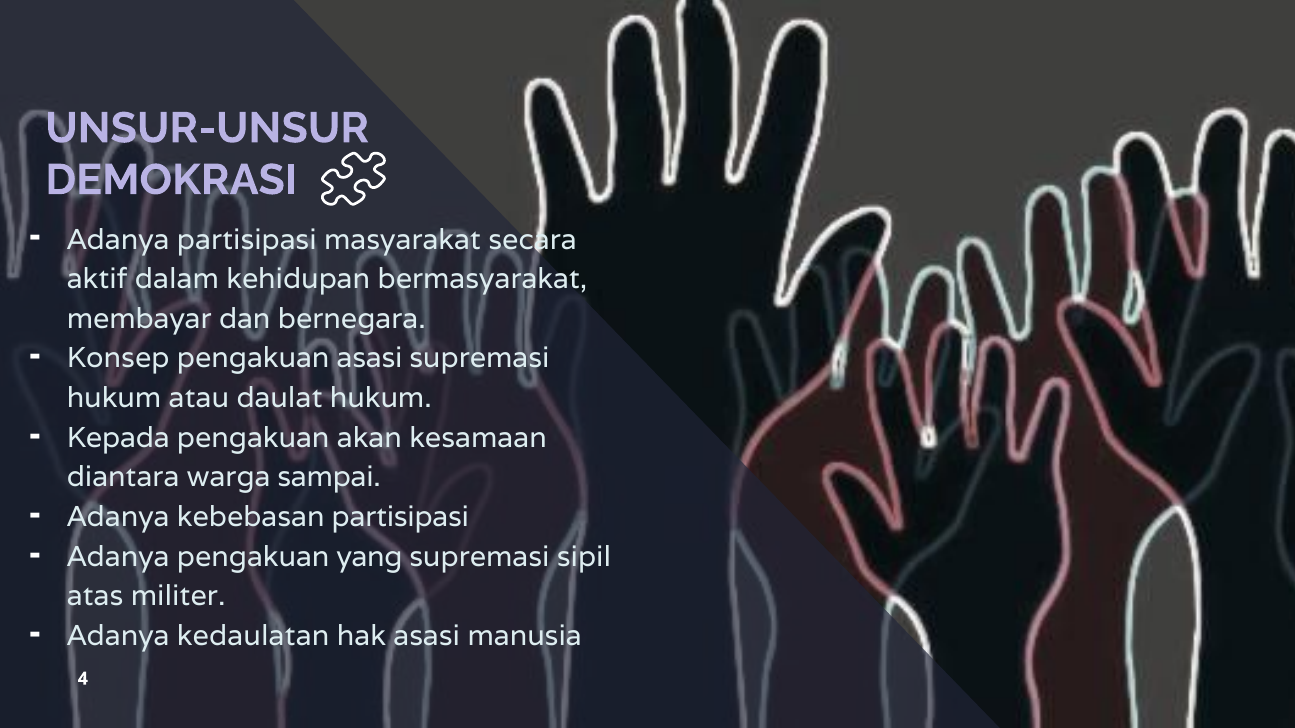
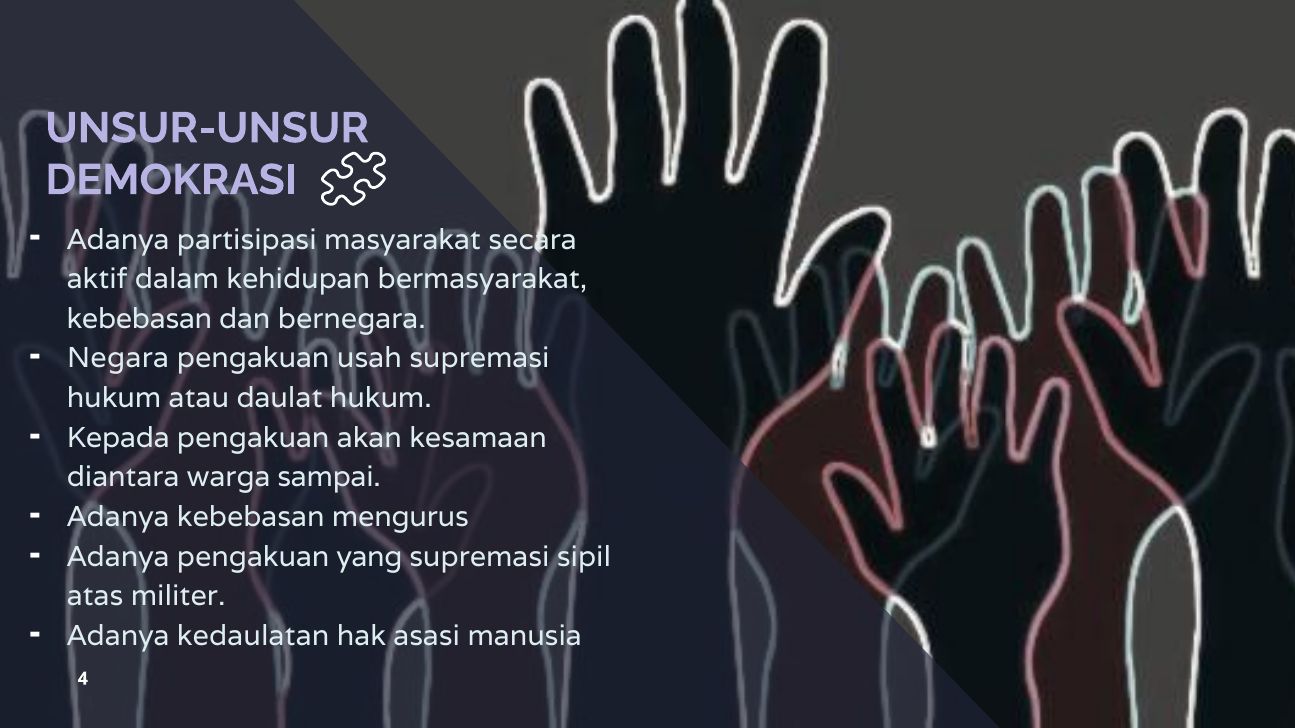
membayar: membayar -> kebebasan (139, 319)
Konsep: Konsep -> Negara (118, 359)
pengakuan asasi: asasi -> usah (369, 359)
kebebasan partisipasi: partisipasi -> mengurus (400, 517)
